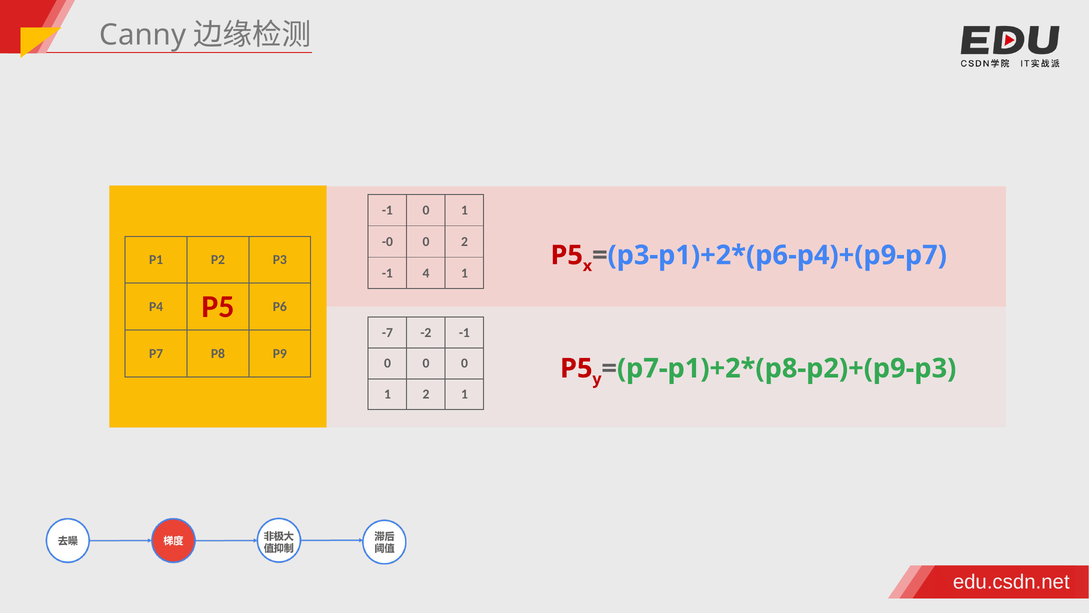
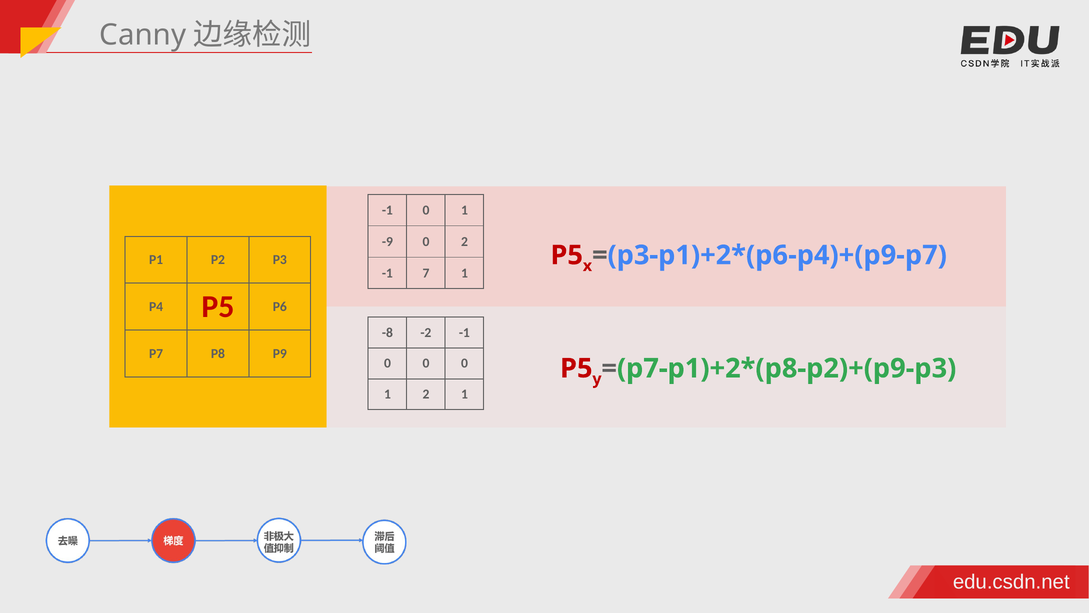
-0: -0 -> -9 (387, 241)
4: 4 -> 7 (426, 273)
-7: -7 -> -8 (387, 332)
